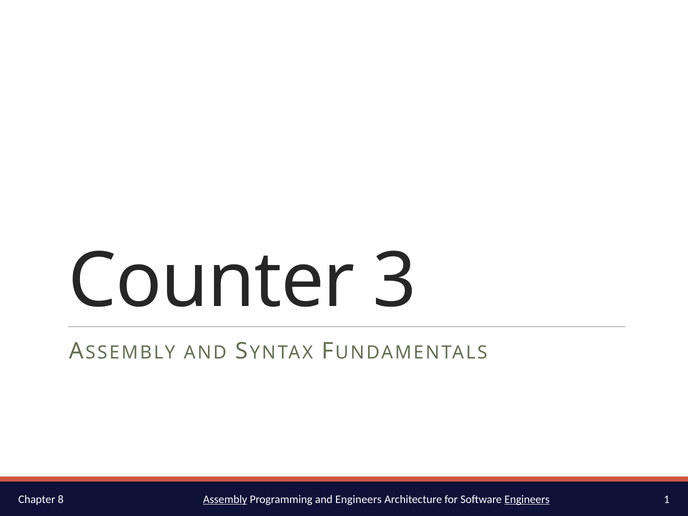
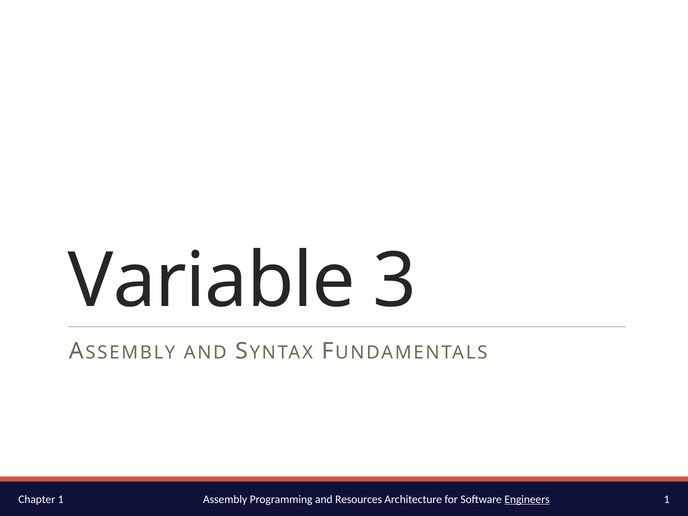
Counter: Counter -> Variable (212, 281)
Assembly underline: present -> none (225, 499)
and Engineers: Engineers -> Resources (359, 499)
Chapter 8: 8 -> 1 (61, 500)
